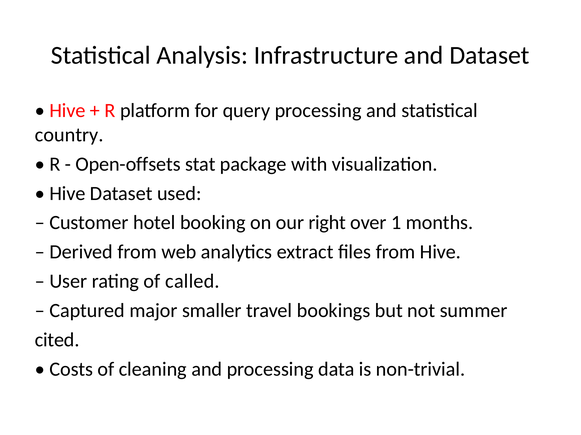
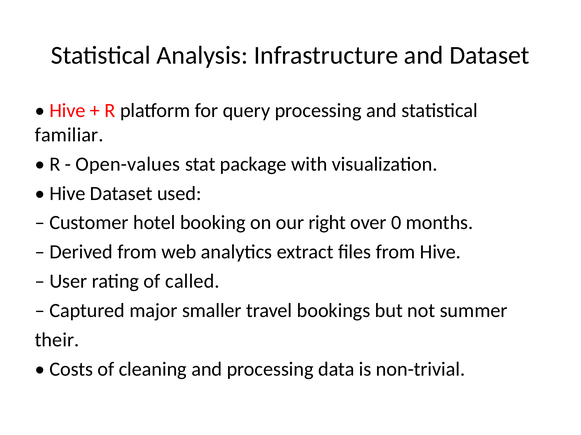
country: country -> familiar (69, 135)
Open-offsets: Open-offsets -> Open-values (128, 164)
1: 1 -> 0 (396, 223)
cited: cited -> their (57, 341)
